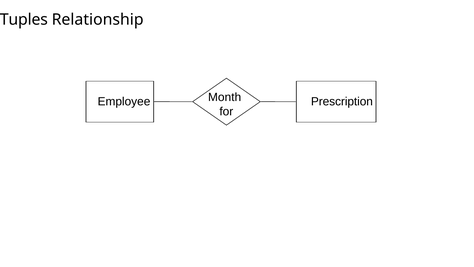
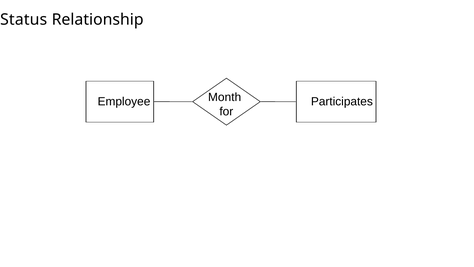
Tuples: Tuples -> Status (24, 20)
Prescription: Prescription -> Participates (342, 101)
